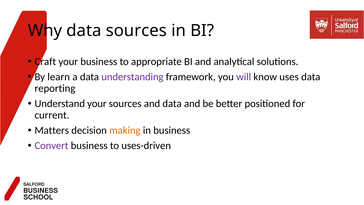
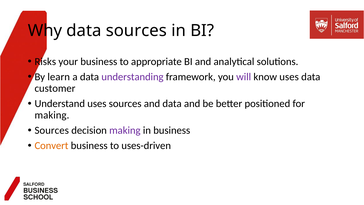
Craft: Craft -> Risks (45, 62)
reporting: reporting -> customer (55, 88)
Understand your: your -> uses (97, 104)
current: current -> making (52, 115)
Matters: Matters -> Sources (52, 130)
making colour: orange -> purple (125, 130)
Convert colour: purple -> orange (51, 146)
